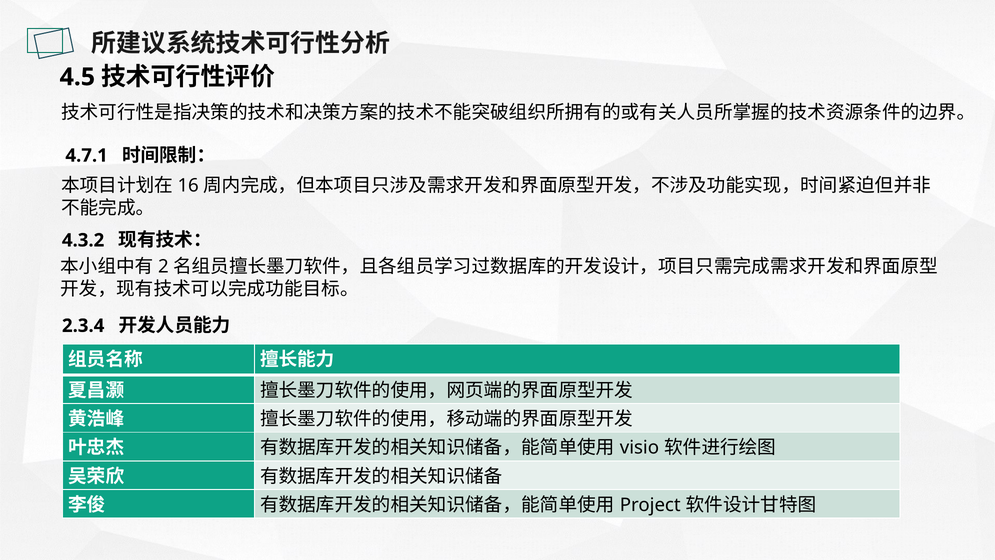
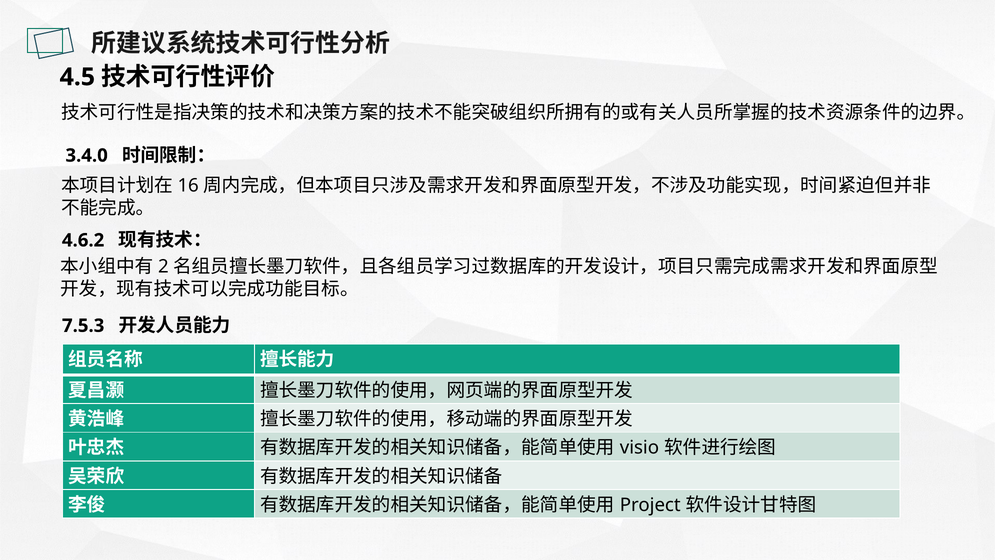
4.7.1: 4.7.1 -> 3.4.0 (87, 155)
4.3.2: 4.3.2 -> 4.6.2 (83, 240)
2.3.4: 2.3.4 -> 7.5.3 (83, 326)
